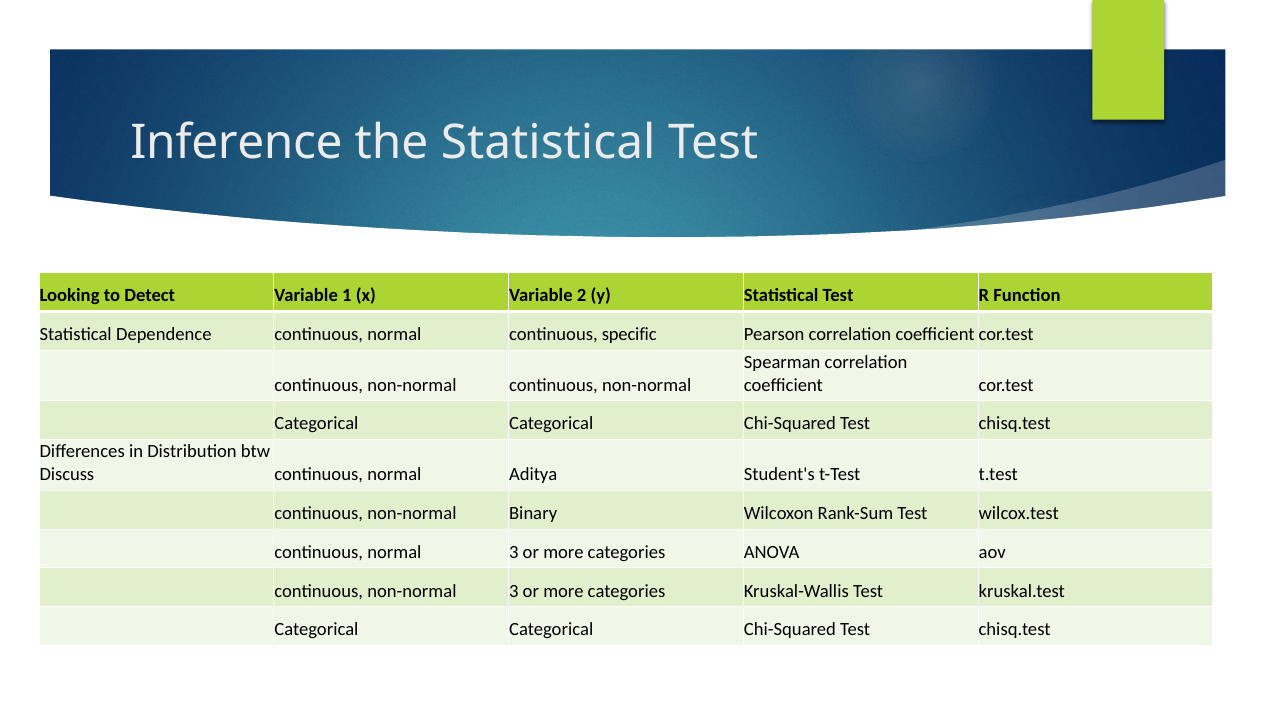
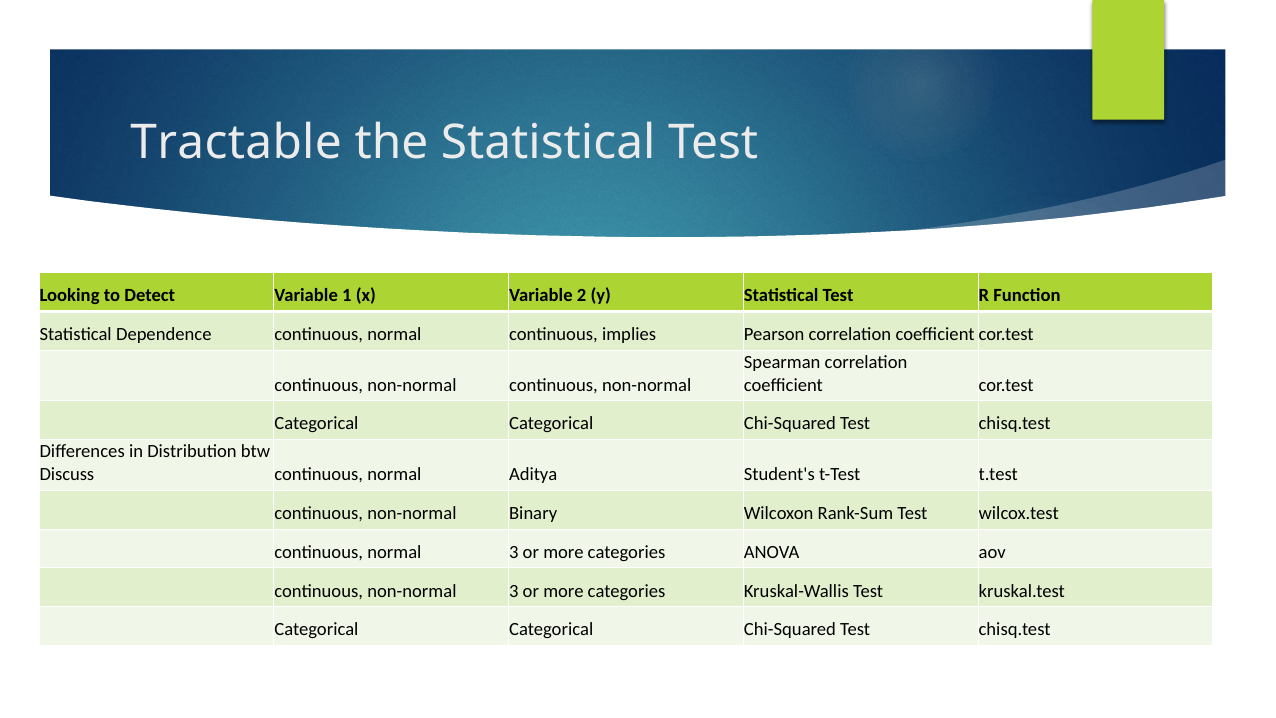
Inference: Inference -> Tractable (236, 142)
specific: specific -> implies (629, 334)
